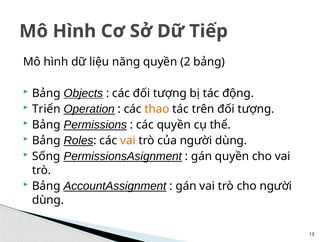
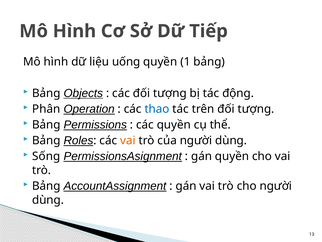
năng: năng -> uống (126, 62)
2: 2 -> 1 (185, 62)
Triển: Triển -> Phân (46, 109)
thao colour: orange -> blue (157, 109)
